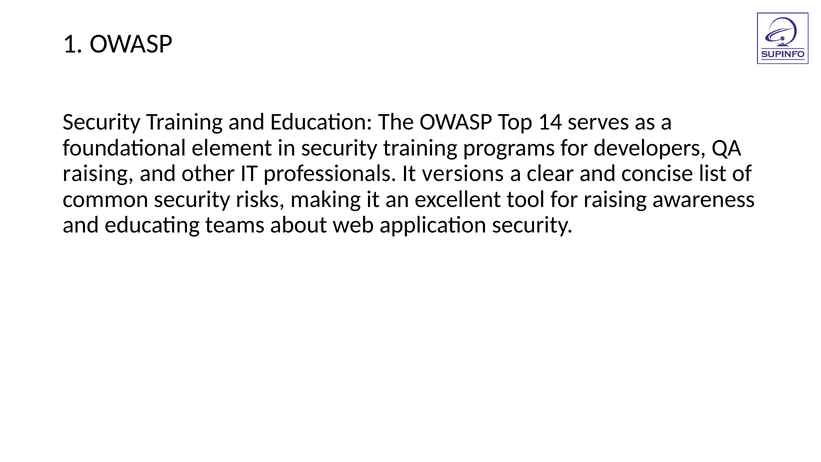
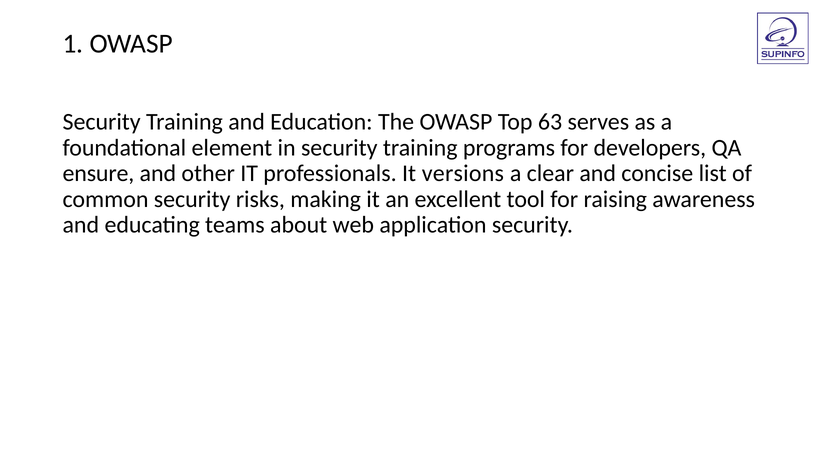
14: 14 -> 63 (550, 122)
raising: raising -> ensure (98, 173)
